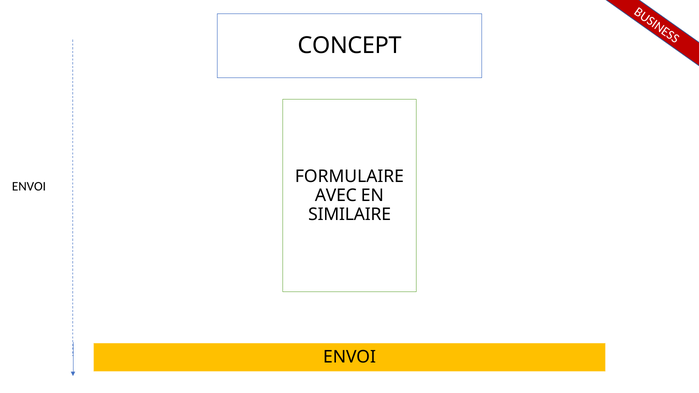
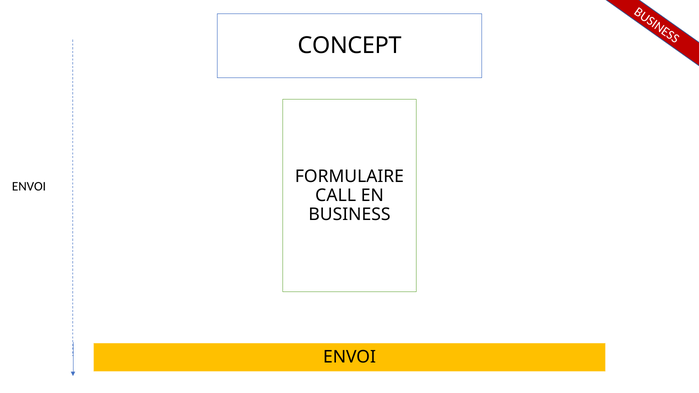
AVEC: AVEC -> CALL (336, 195)
SIMILAIRE: SIMILAIRE -> BUSINESS (349, 214)
